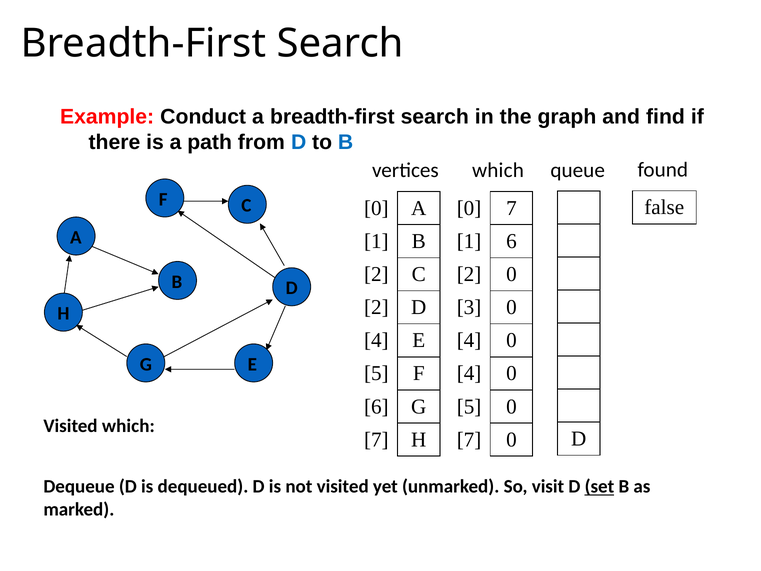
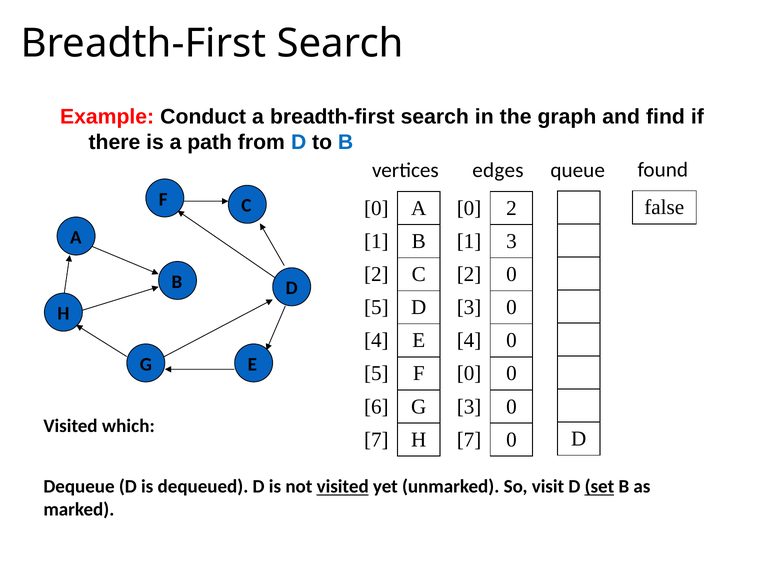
which: which -> edges (498, 170)
7: 7 -> 2 (511, 208)
1 6: 6 -> 3 (511, 241)
2: 2 -> 5 (376, 307)
4: 4 -> 0 (469, 373)
5: 5 -> 3 (469, 406)
visited underline: none -> present (343, 486)
